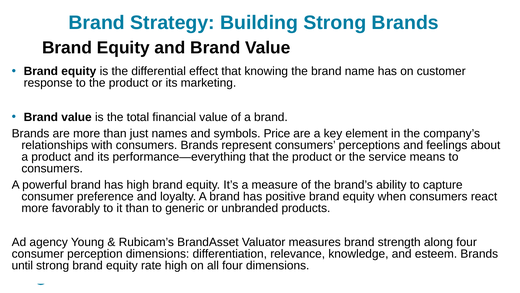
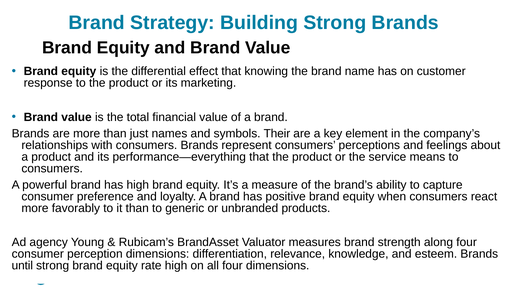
Price: Price -> Their (277, 133)
